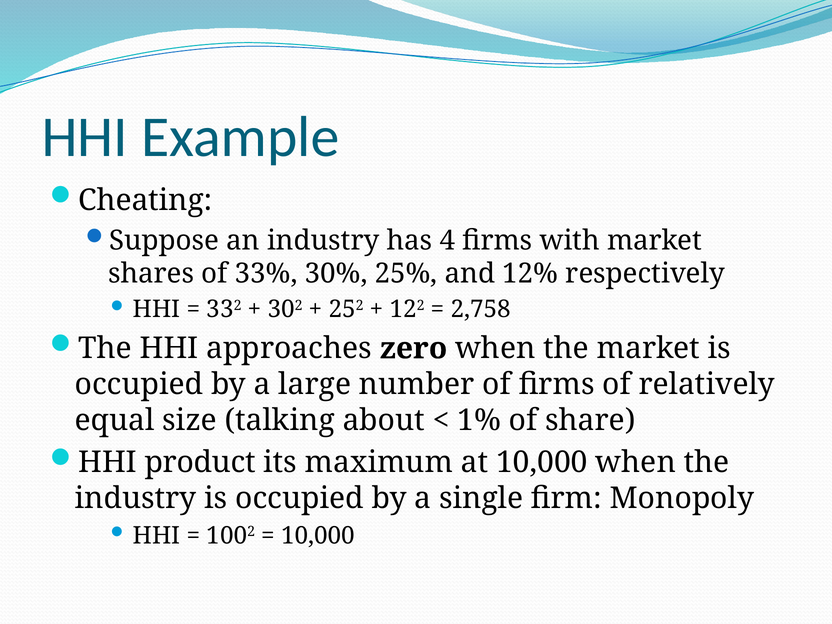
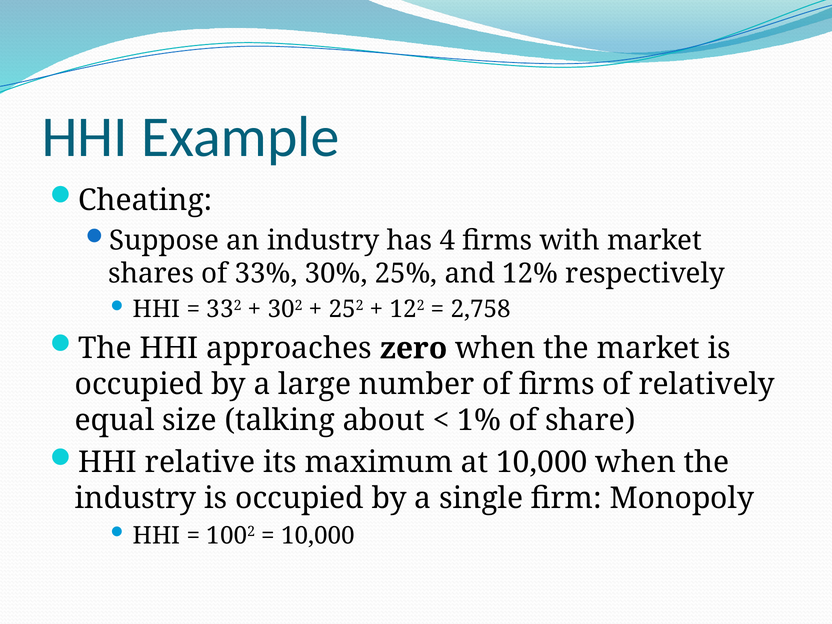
product: product -> relative (200, 462)
